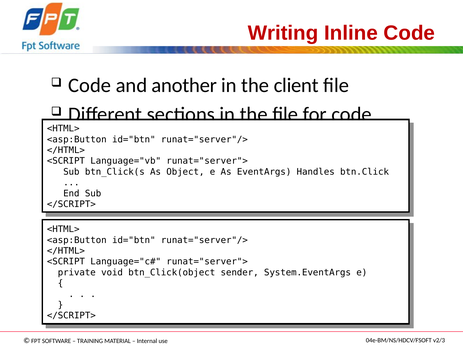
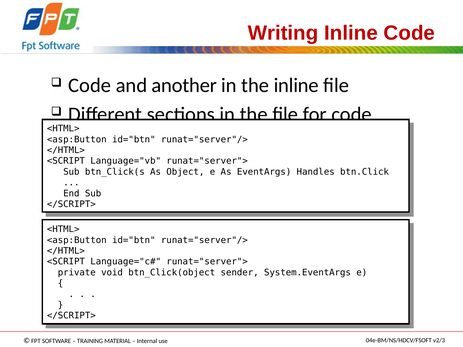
the client: client -> inline (296, 86)
